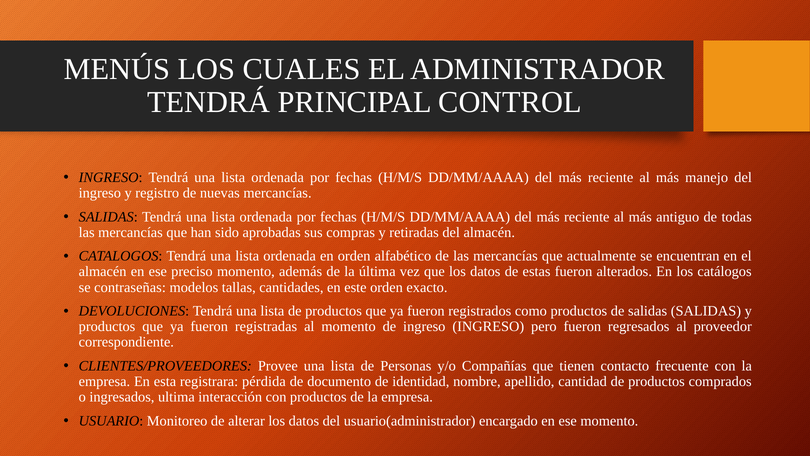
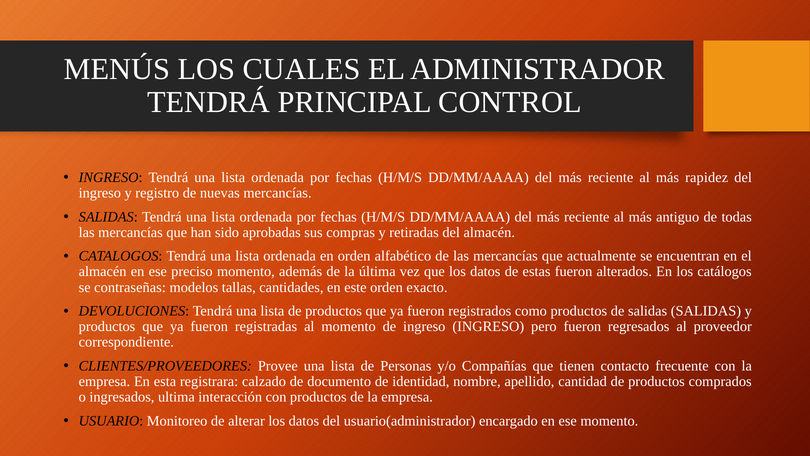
manejo: manejo -> rapidez (707, 177)
pérdida: pérdida -> calzado (264, 381)
